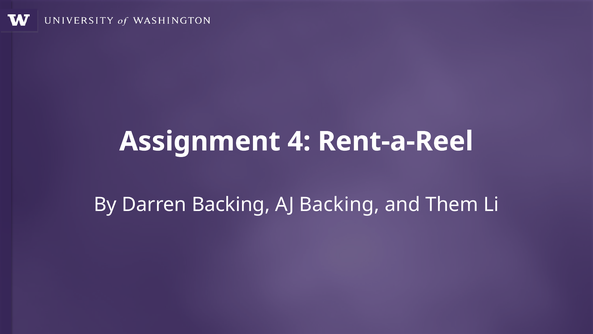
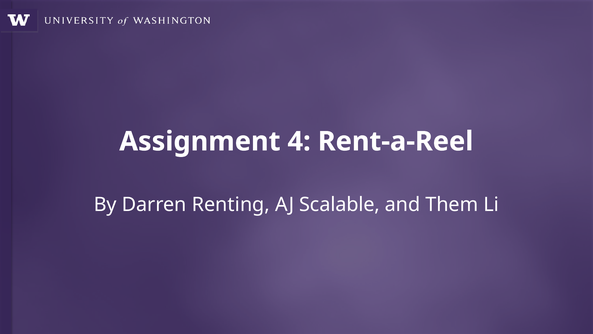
Darren Backing: Backing -> Renting (231, 204)
AJ Backing: Backing -> Scalable (339, 204)
